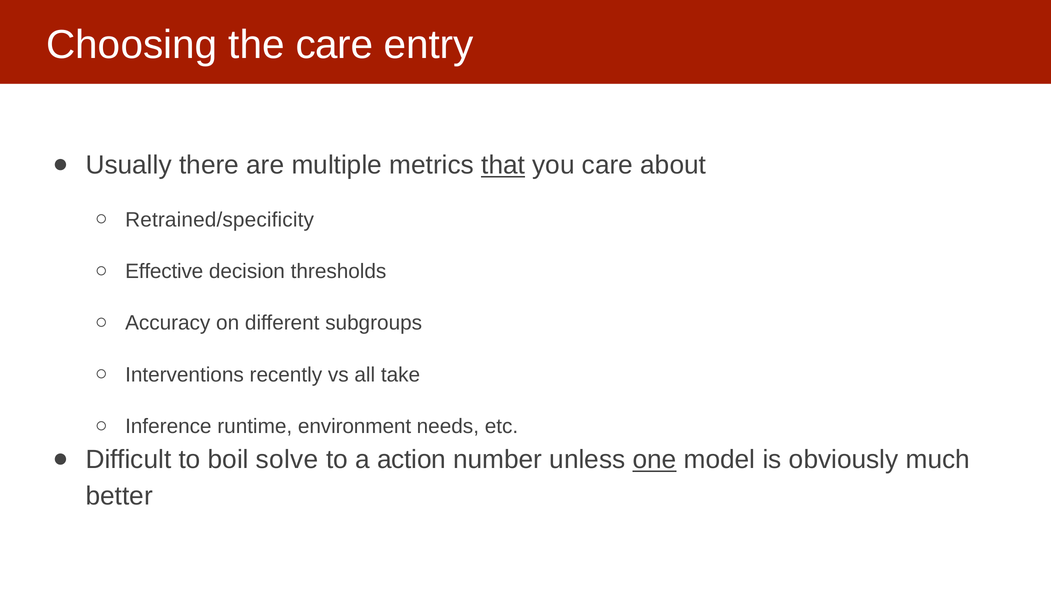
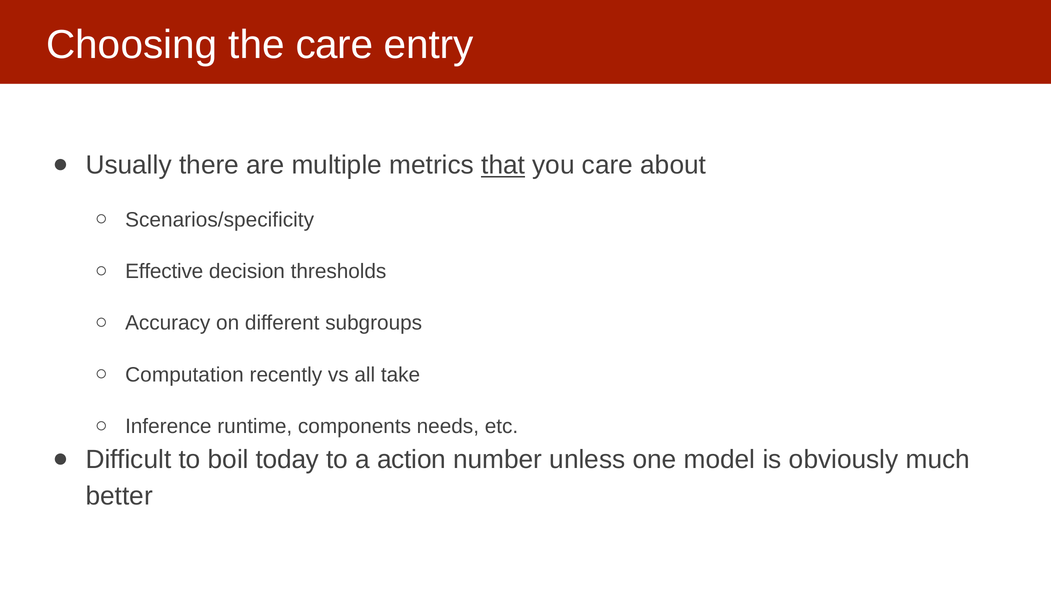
Retrained/specificity: Retrained/specificity -> Scenarios/specificity (220, 220)
Interventions: Interventions -> Computation (184, 375)
environment: environment -> components (355, 427)
solve: solve -> today (287, 460)
one underline: present -> none (655, 460)
